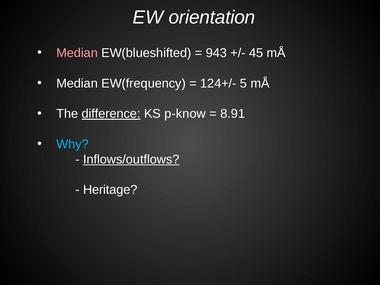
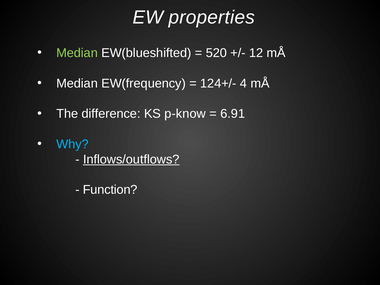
orientation: orientation -> properties (212, 17)
Median colour: pink -> light green (77, 53)
943: 943 -> 520 (216, 53)
45: 45 -> 12 (256, 53)
5: 5 -> 4 (243, 83)
difference underline: present -> none (111, 114)
8.91: 8.91 -> 6.91 (233, 114)
Heritage: Heritage -> Function (110, 190)
